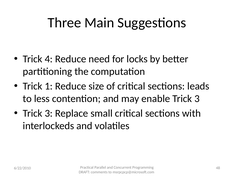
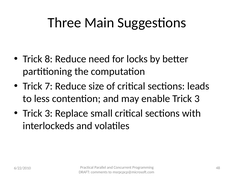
4: 4 -> 8 (49, 59)
1: 1 -> 7 (49, 86)
